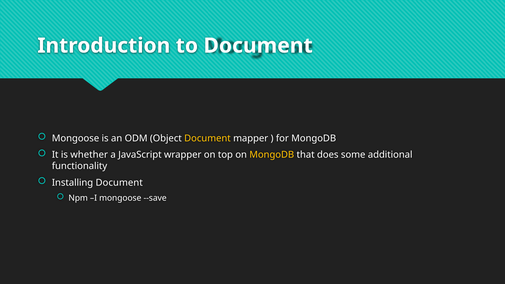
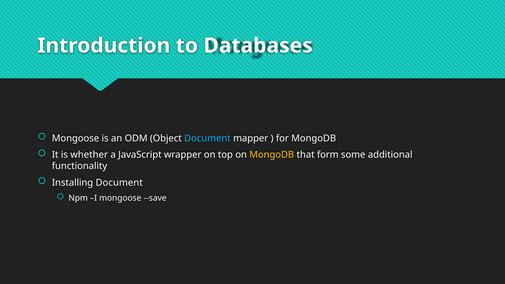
to Document: Document -> Databases (258, 46)
Document colour: yellow -> light blue (207, 138)
does: does -> form (328, 155)
